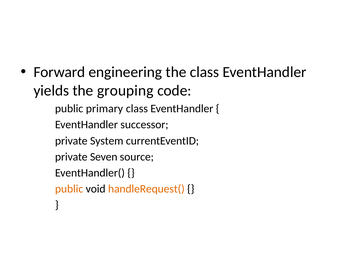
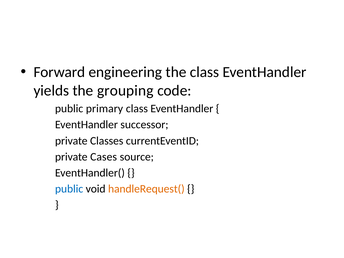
System: System -> Classes (107, 141)
Seven: Seven -> Cases (104, 157)
public colour: orange -> blue (69, 189)
